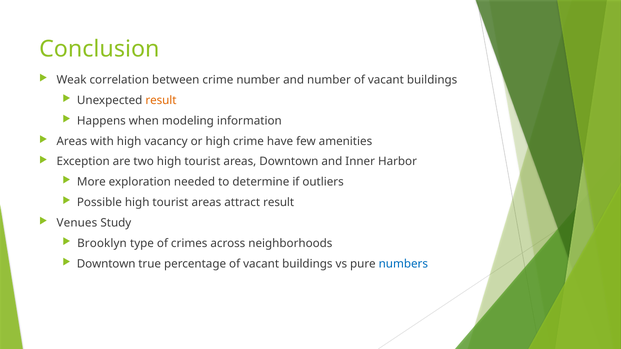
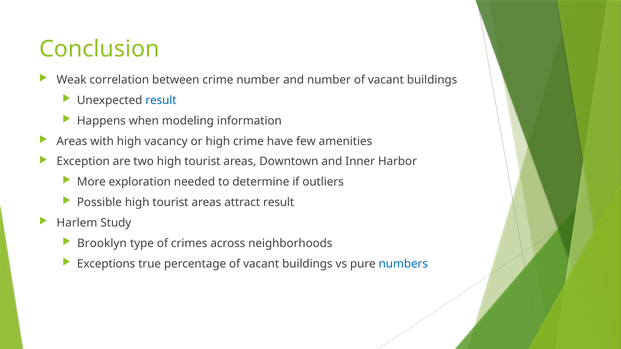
result colour: orange -> blue (161, 100)
Venues: Venues -> Harlem (77, 223)
Downtown: Downtown -> Exceptions (106, 264)
